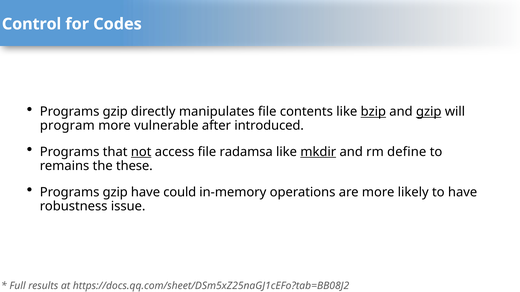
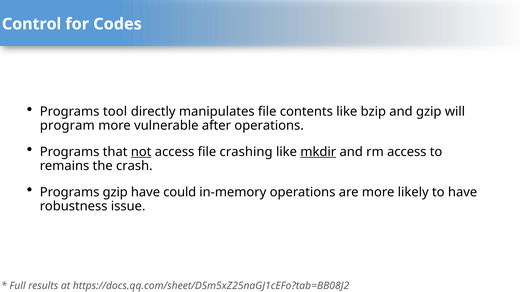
gzip: gzip -> tool (115, 112)
bzip underline: present -> none (373, 112)
gzip underline: present -> none (429, 112)
after introduced: introduced -> operations (269, 126)
radamsa: radamsa -> crashing (246, 152)
rm define: define -> access (407, 152)
these: these -> crash (134, 166)
